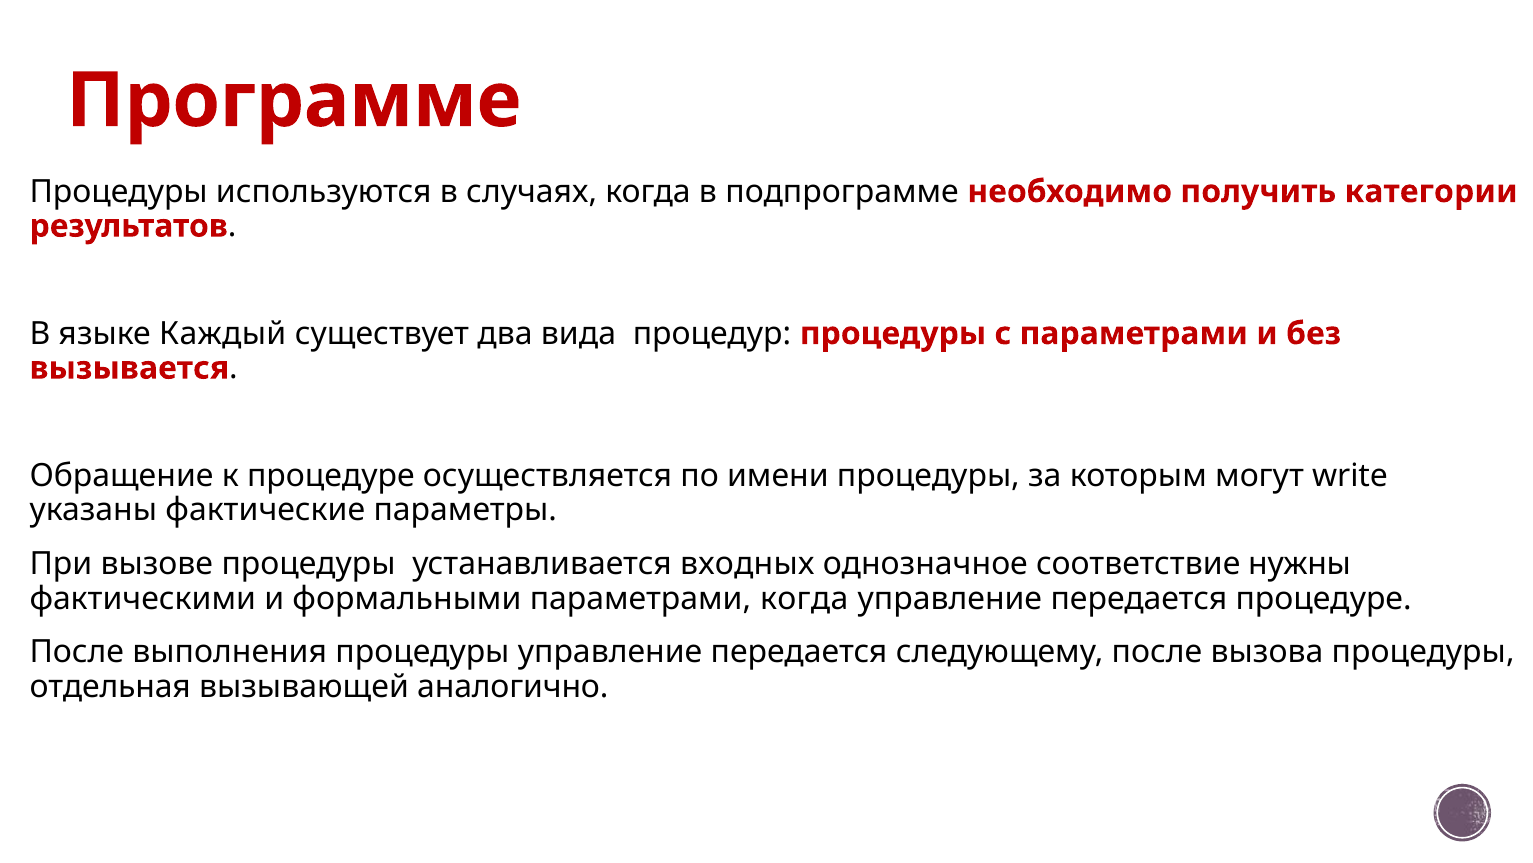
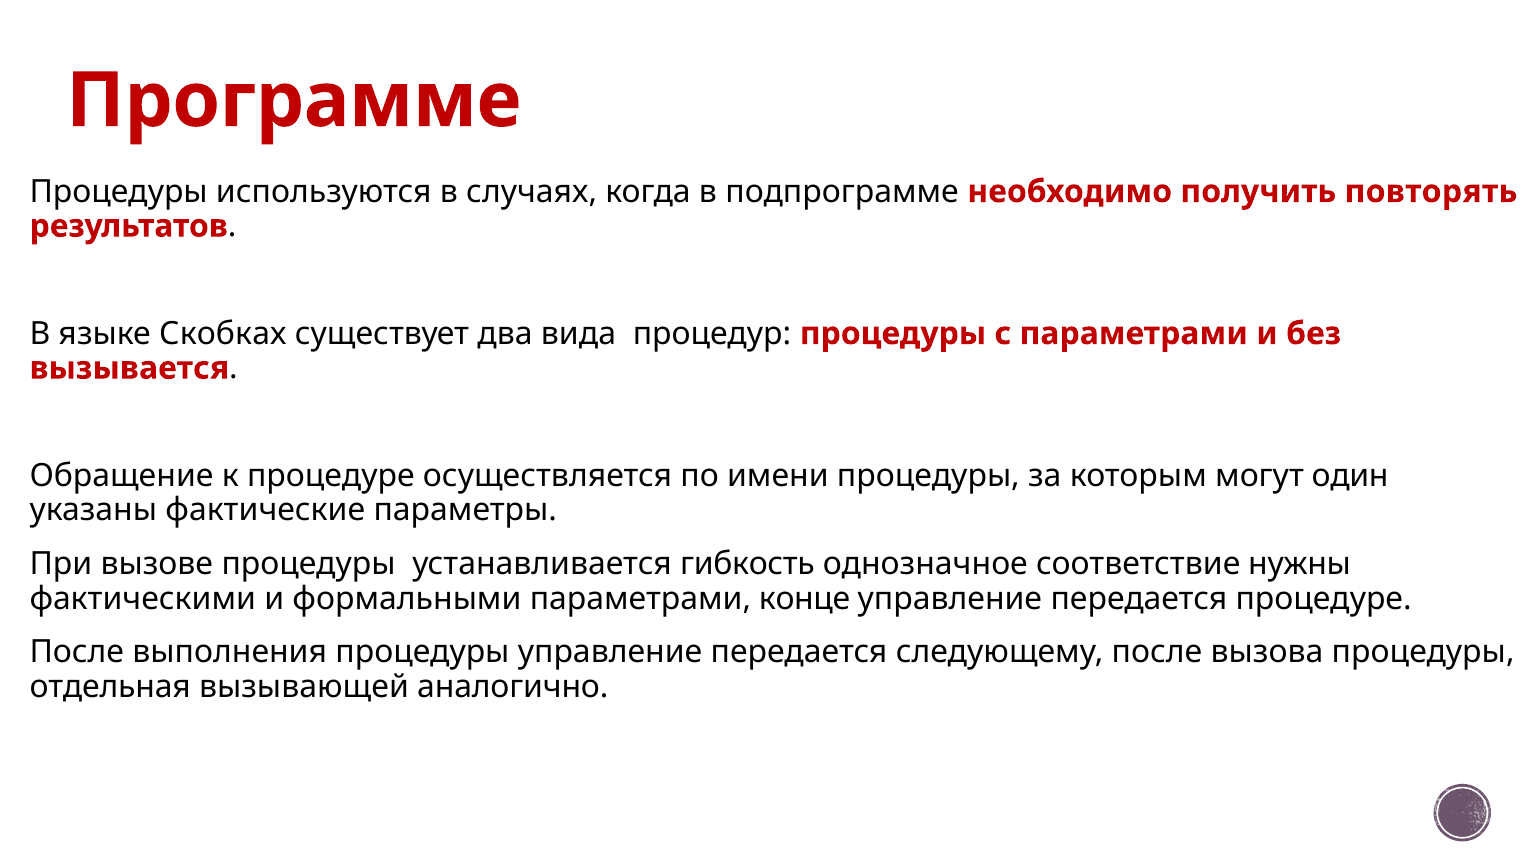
категории: категории -> повторять (1431, 191)
Каждый: Каждый -> Скобках (223, 333)
write: write -> один (1350, 475)
входных: входных -> гибкость (747, 563)
параметрами когда: когда -> конце (805, 598)
